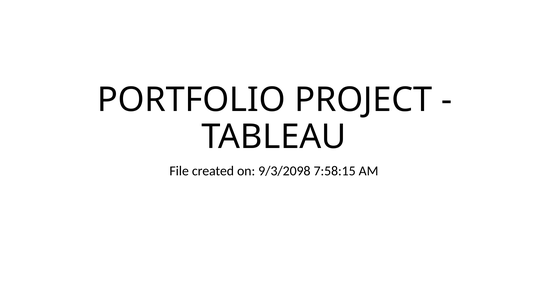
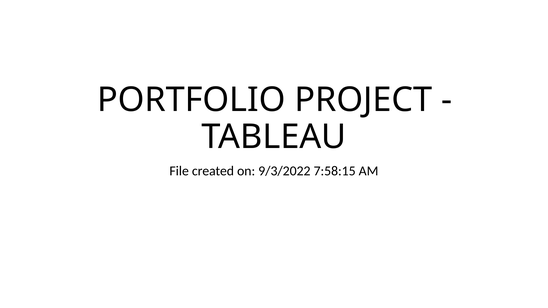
9/3/2098: 9/3/2098 -> 9/3/2022 (284, 171)
